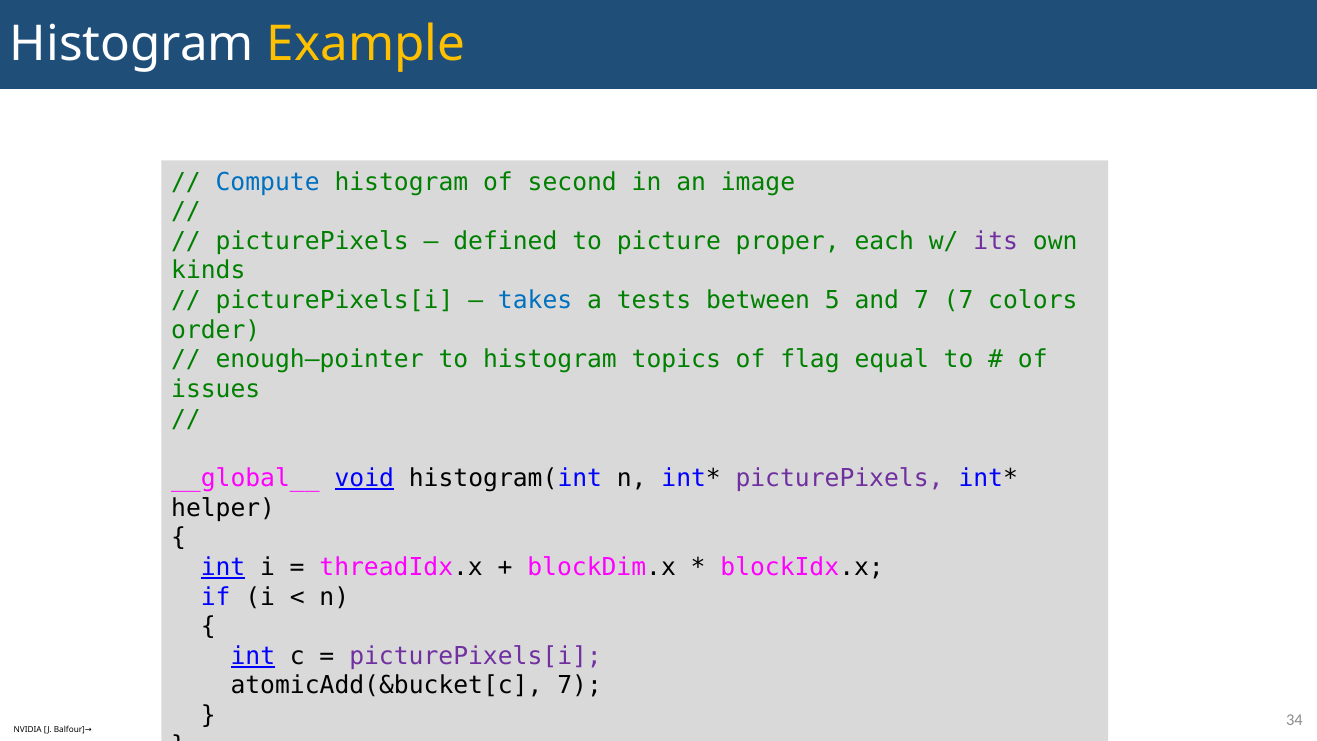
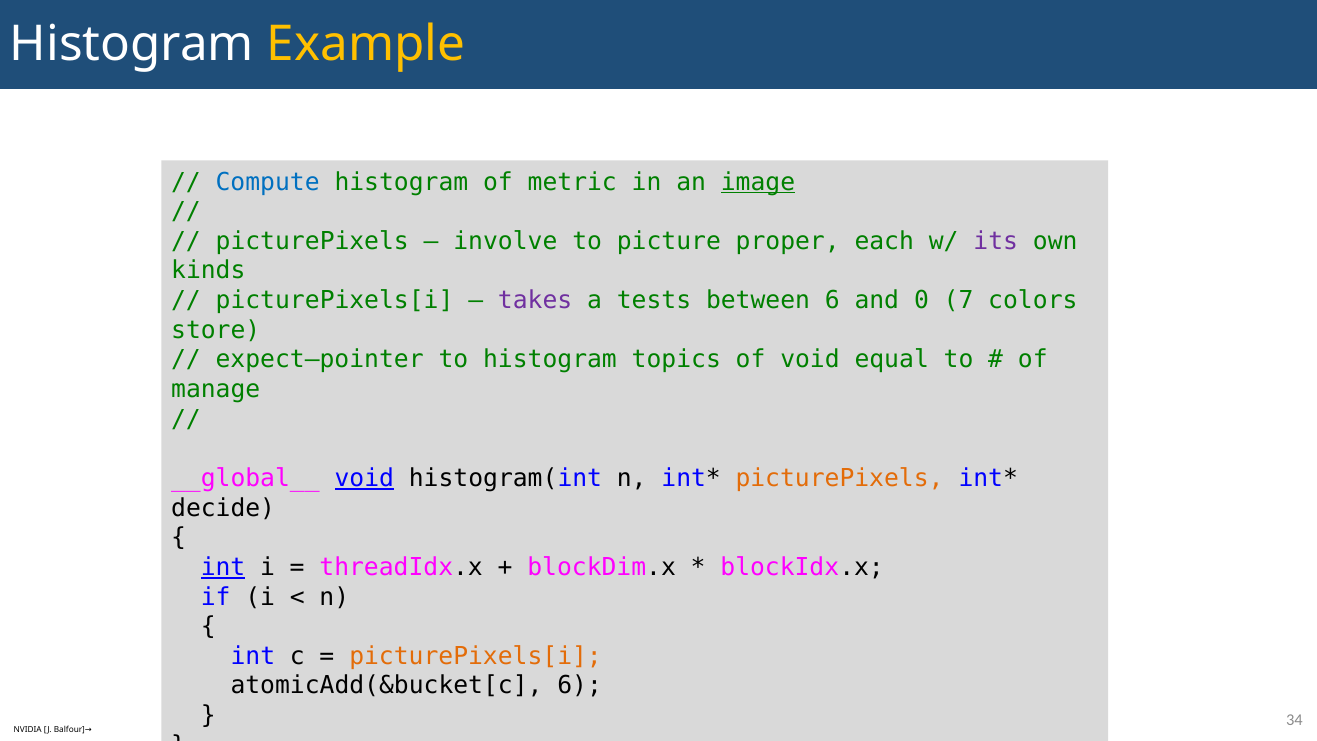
second: second -> metric (572, 182)
image underline: none -> present (758, 182)
defined: defined -> involve (505, 241)
takes colour: blue -> purple (535, 300)
between 5: 5 -> 6 (832, 300)
and 7: 7 -> 0 (921, 300)
order: order -> store (216, 330)
enough–pointer: enough–pointer -> expect–pointer (320, 360)
of flag: flag -> void (810, 360)
issues: issues -> manage (216, 389)
picturePixels colour: purple -> orange (840, 478)
helper: helper -> decide (223, 508)
int underline: present -> none (253, 656)
picturePixels[i colour: purple -> orange (476, 656)
atomicAdd(&bucket[c 7: 7 -> 6 (580, 686)
